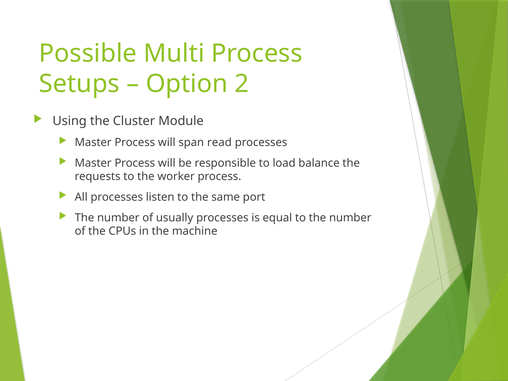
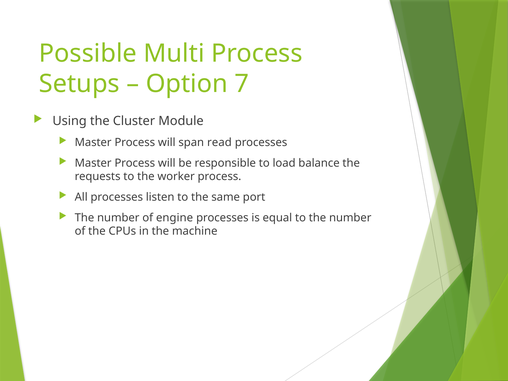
2: 2 -> 7 (242, 84)
usually: usually -> engine (175, 218)
